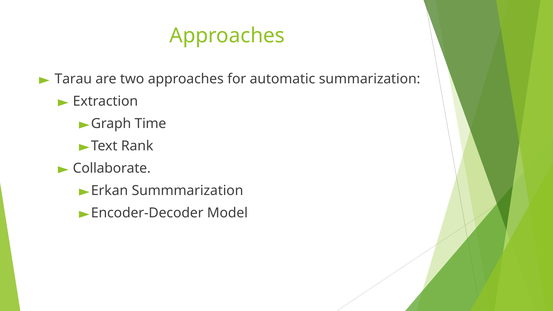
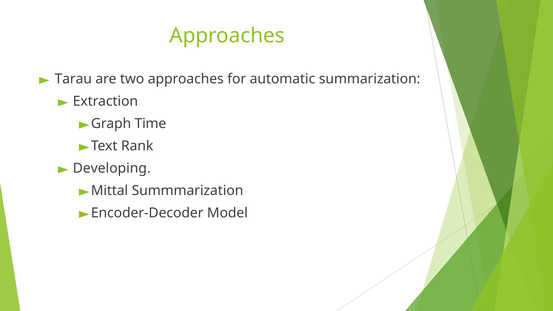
Collaborate: Collaborate -> Developing (112, 168)
Erkan: Erkan -> Mittal (110, 191)
